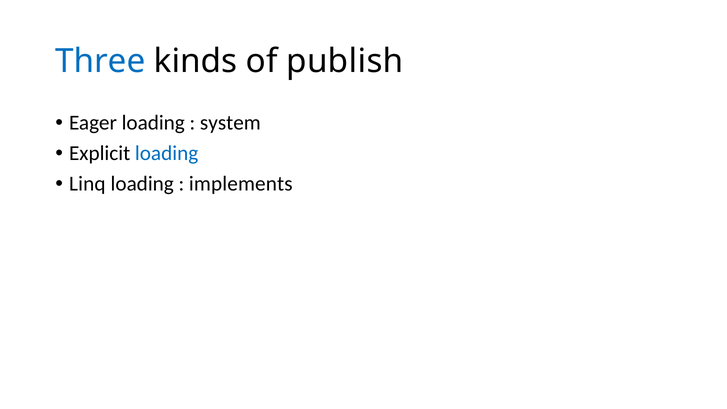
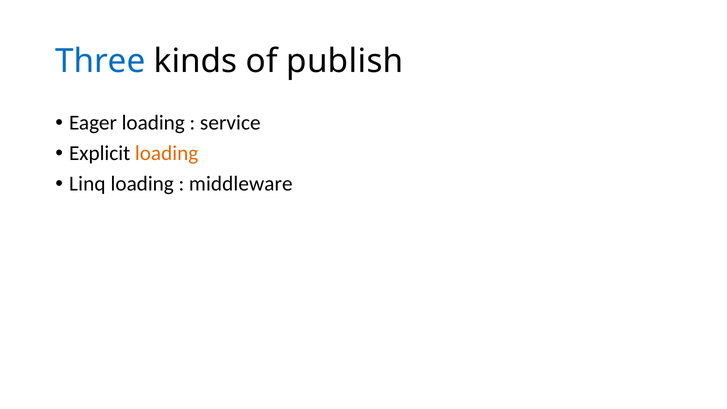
system: system -> service (230, 123)
loading colour: blue -> orange (167, 153)
implements: implements -> middleware (241, 184)
